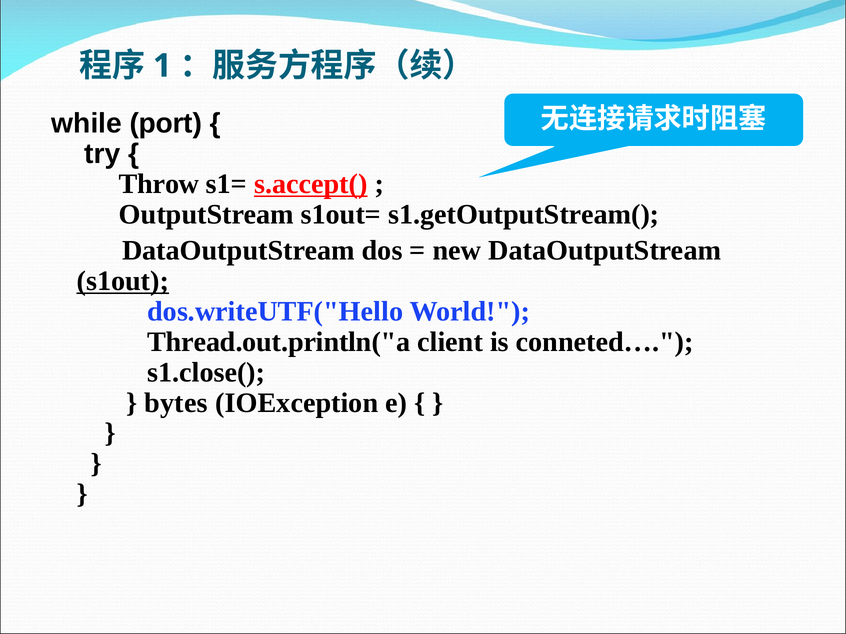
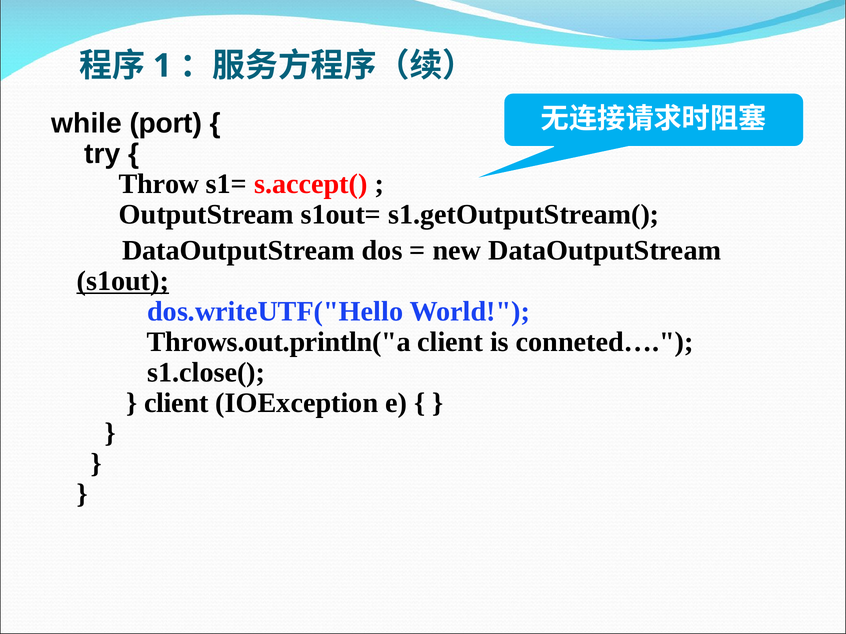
s.accept( underline: present -> none (311, 184)
Thread.out.println("a: Thread.out.println("a -> Throws.out.println("a (279, 342)
bytes: bytes -> client (176, 403)
